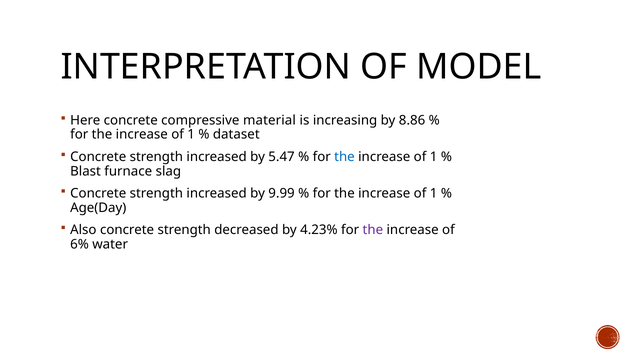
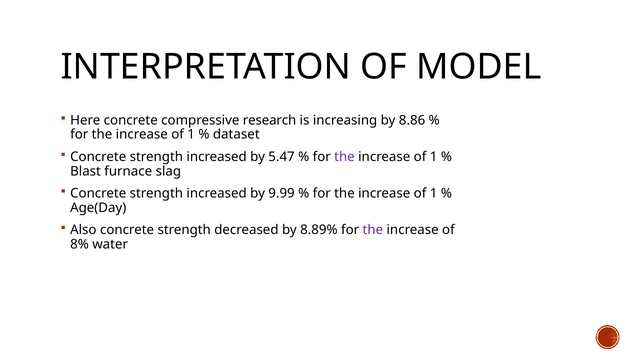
material: material -> research (270, 120)
the colour: blue -> purple (344, 157)
4.23%: 4.23% -> 8.89% (319, 230)
6%: 6% -> 8% (80, 245)
